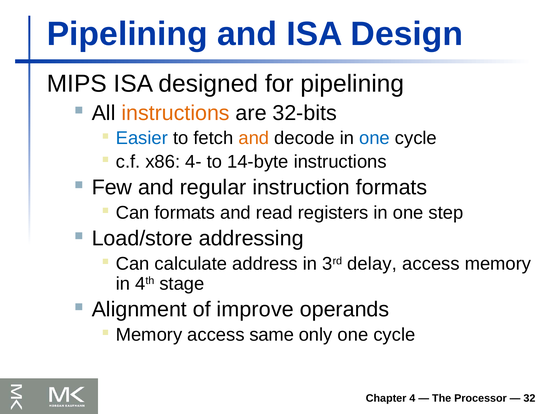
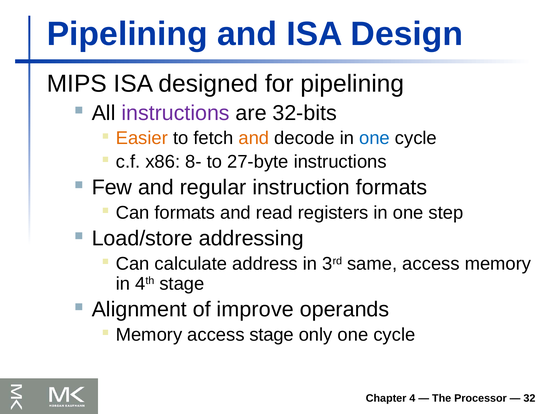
instructions colour: orange -> purple (176, 113)
Easier colour: blue -> orange (142, 138)
4-: 4- -> 8- (193, 162)
14-byte: 14-byte -> 27-byte (258, 162)
delay: delay -> same (372, 264)
access same: same -> stage (272, 335)
